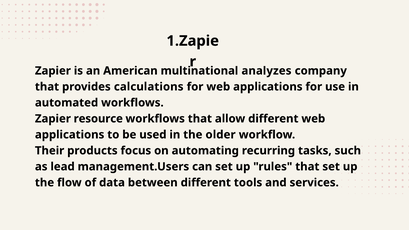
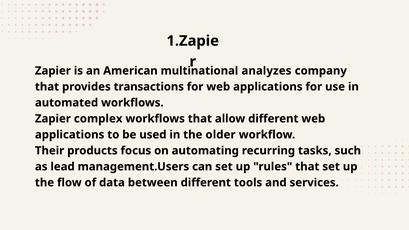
calculations: calculations -> transactions (149, 87)
resource: resource -> complex (98, 119)
